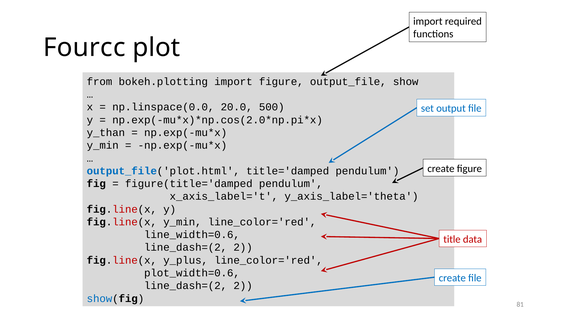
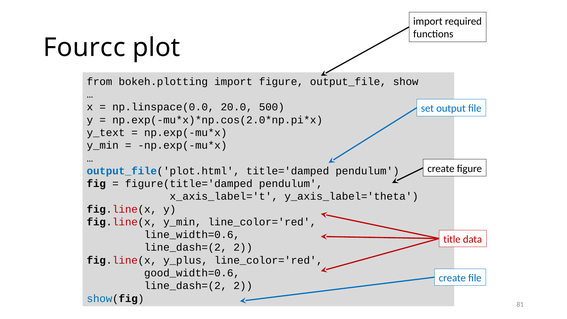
y_than: y_than -> y_text (106, 133)
plot_width=0.6: plot_width=0.6 -> good_width=0.6 (192, 273)
